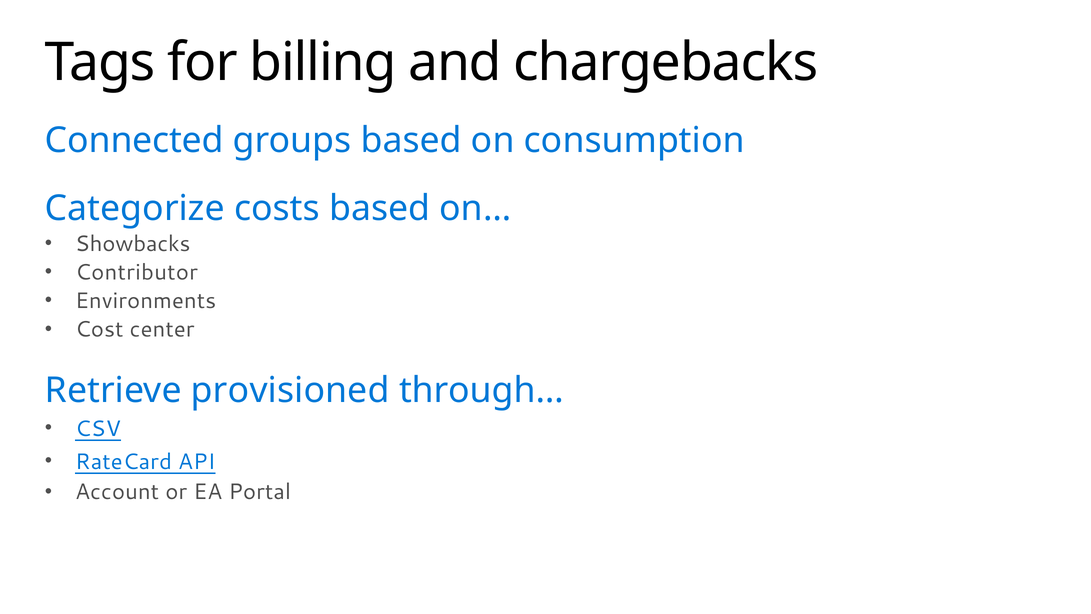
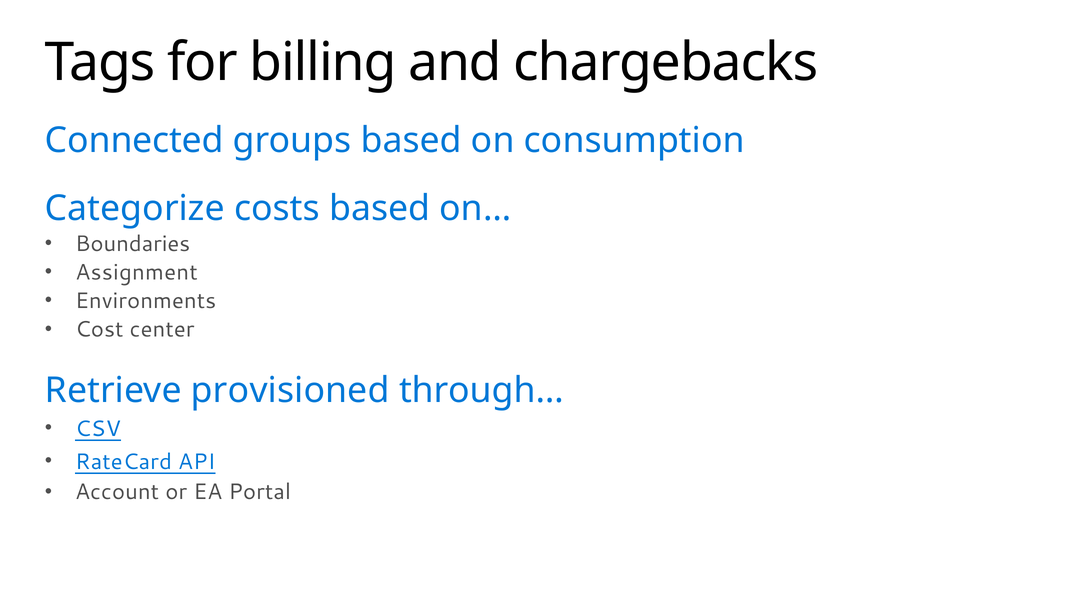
Showbacks: Showbacks -> Boundaries (133, 244)
Contributor: Contributor -> Assignment (137, 272)
